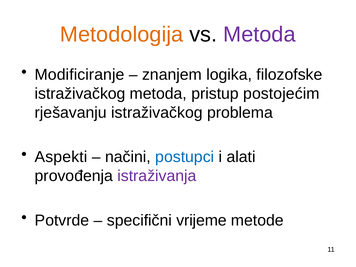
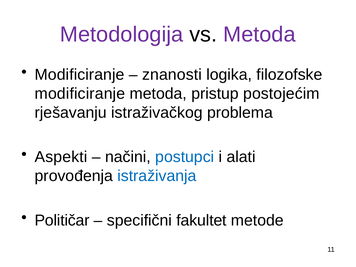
Metodologija colour: orange -> purple (122, 34)
znanjem: znanjem -> znanosti (172, 75)
istraživačkog: istraživačkog -> modificiranje (80, 94)
istraživanja colour: purple -> blue (157, 176)
Potvrde: Potvrde -> Političar (62, 220)
vrijeme: vrijeme -> fakultet (201, 220)
